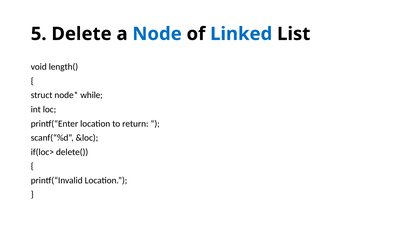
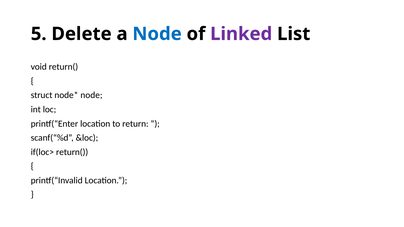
Linked colour: blue -> purple (241, 34)
void length(: length( -> return( (63, 67)
while: while -> node (91, 95)
if(loc> delete(: delete( -> return( (72, 152)
